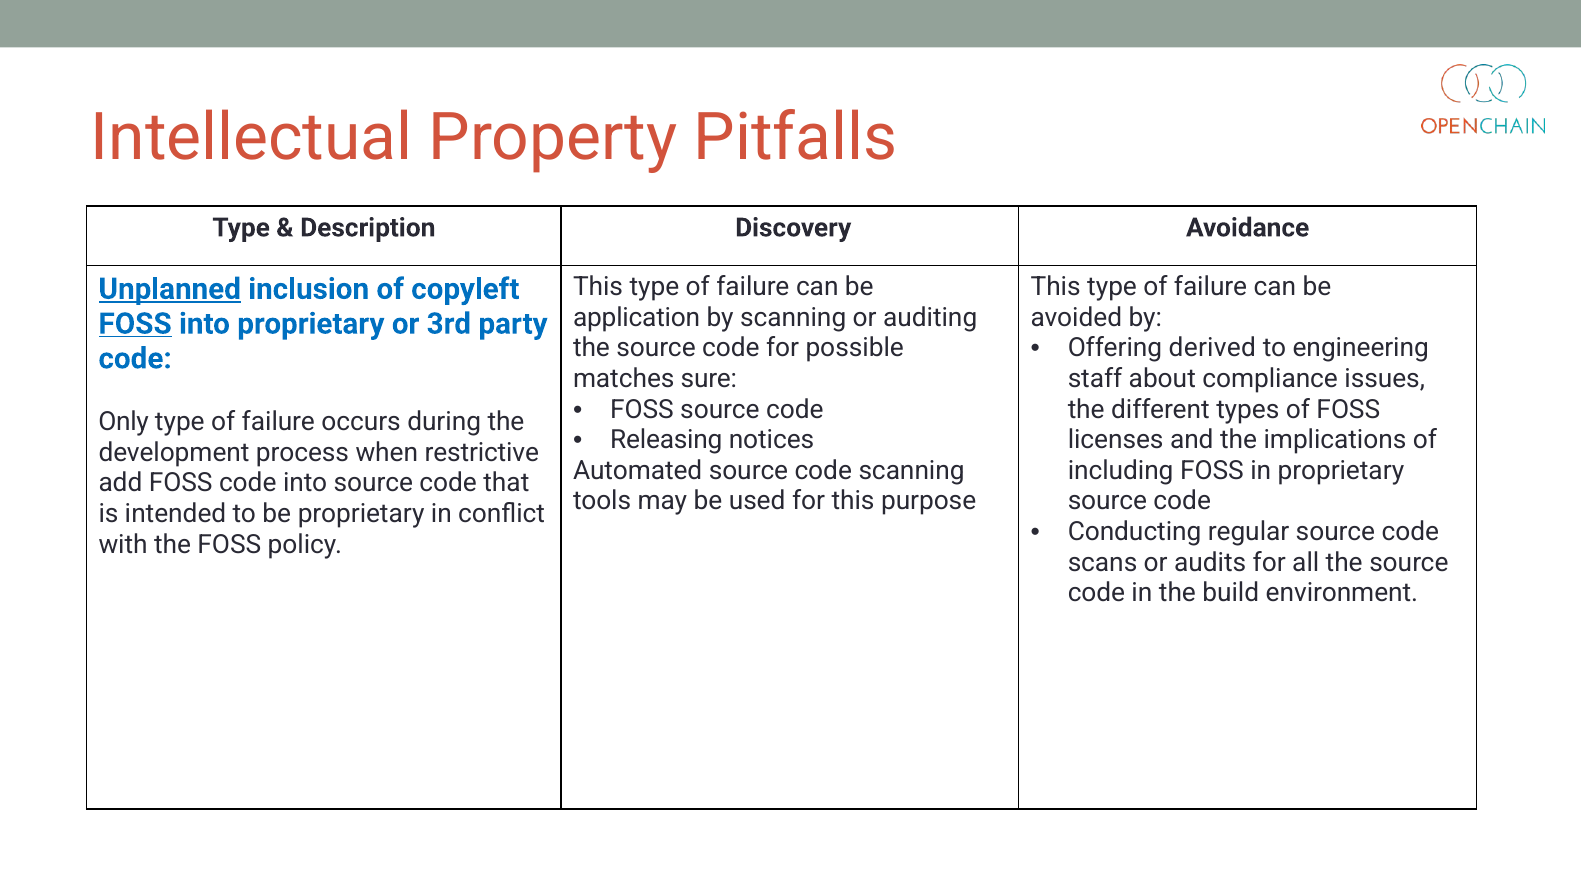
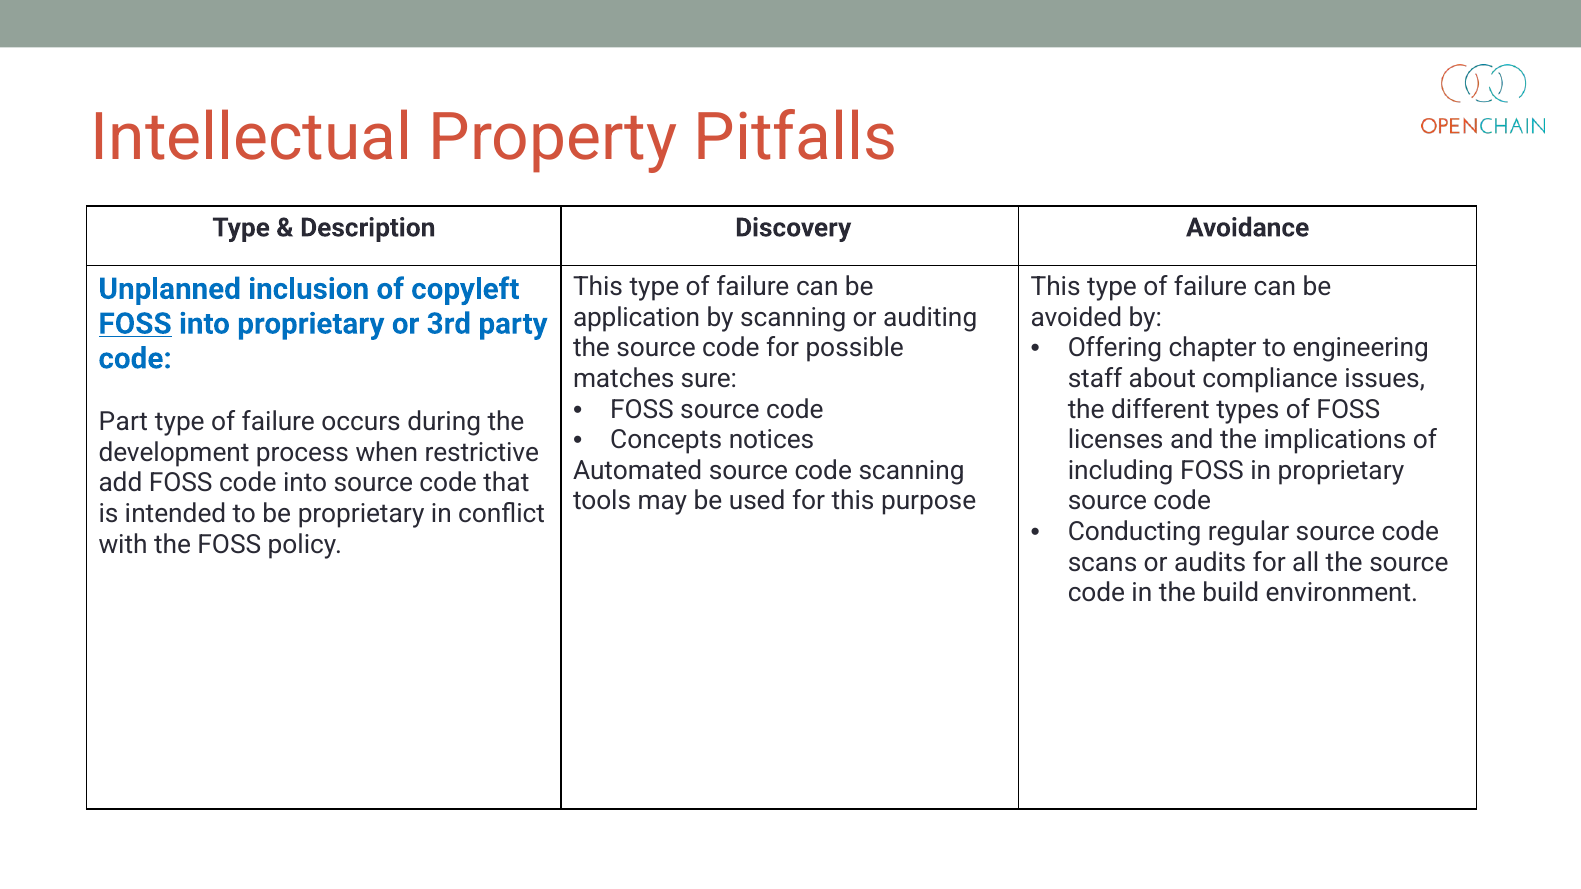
Unplanned underline: present -> none (170, 289)
derived: derived -> chapter (1213, 348)
Only: Only -> Part (123, 422)
Releasing: Releasing -> Concepts (666, 440)
